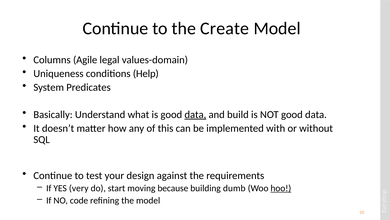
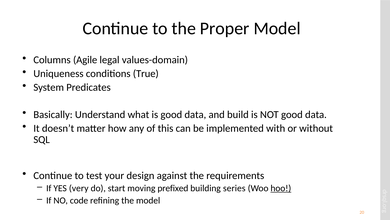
Create: Create -> Proper (225, 28)
Help: Help -> True (146, 73)
data underline: present -> none (195, 114)
because: because -> prefixed (173, 188)
dumb: dumb -> series (234, 188)
